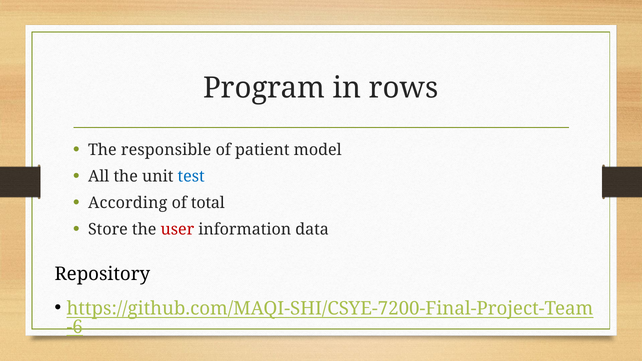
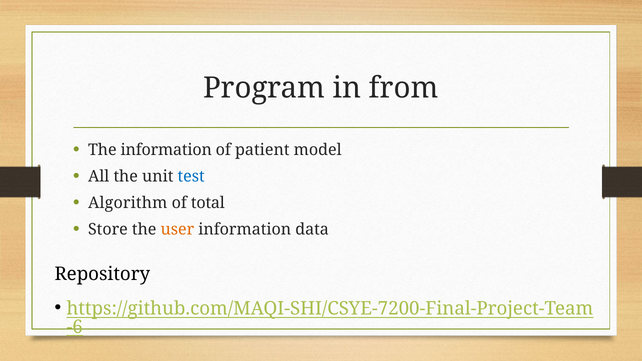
rows: rows -> from (404, 88)
The responsible: responsible -> information (166, 150)
According: According -> Algorithm (128, 203)
user colour: red -> orange (177, 229)
